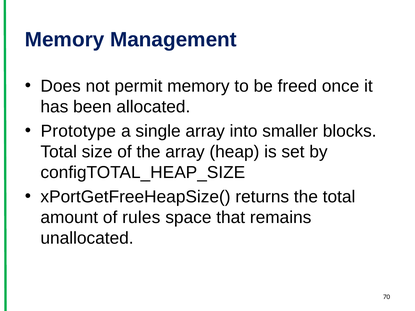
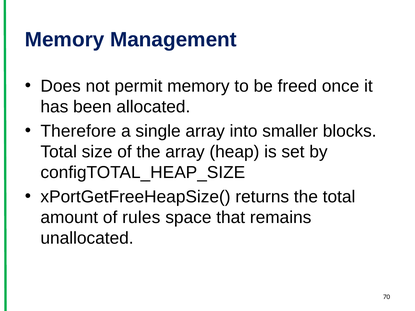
Prototype: Prototype -> Therefore (78, 131)
